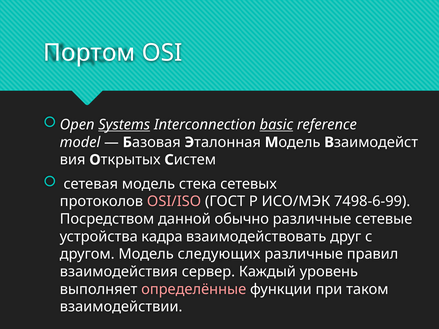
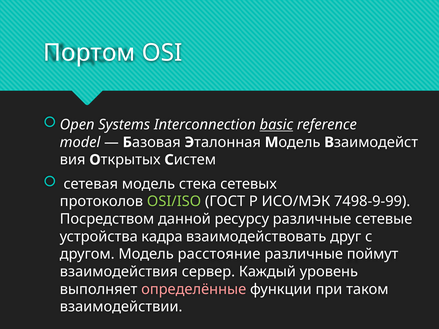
Systems underline: present -> none (124, 125)
OSI/ISO colour: pink -> light green (174, 202)
7498-6-99: 7498-6-99 -> 7498-9-99 (372, 202)
обычно: обычно -> ресурсу (242, 219)
следующих: следующих -> расстояние (219, 254)
правил: правил -> поймут (373, 254)
